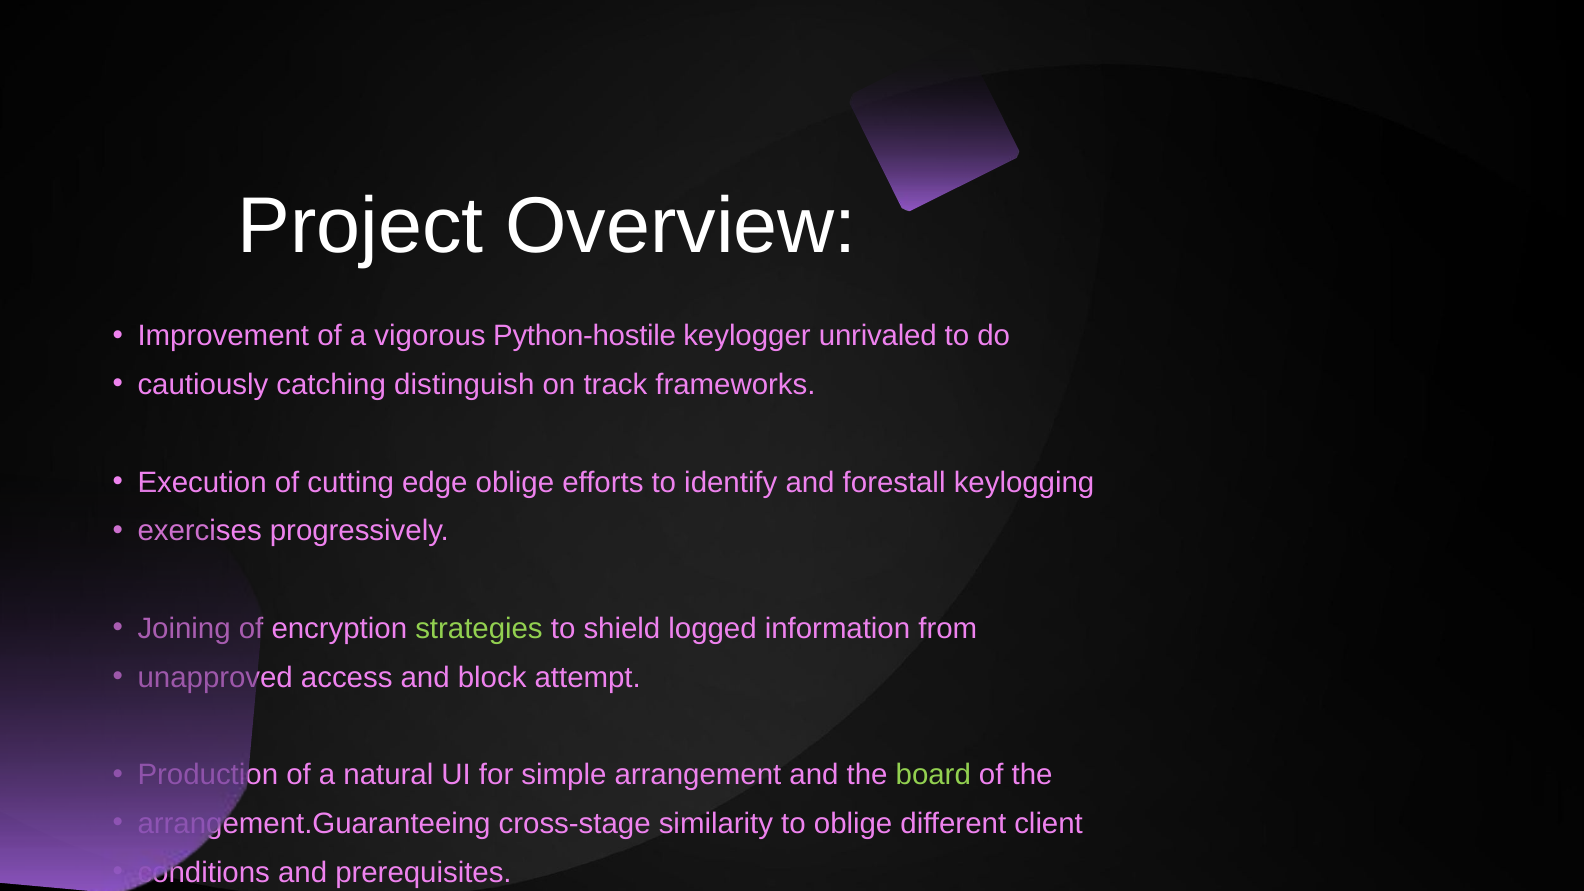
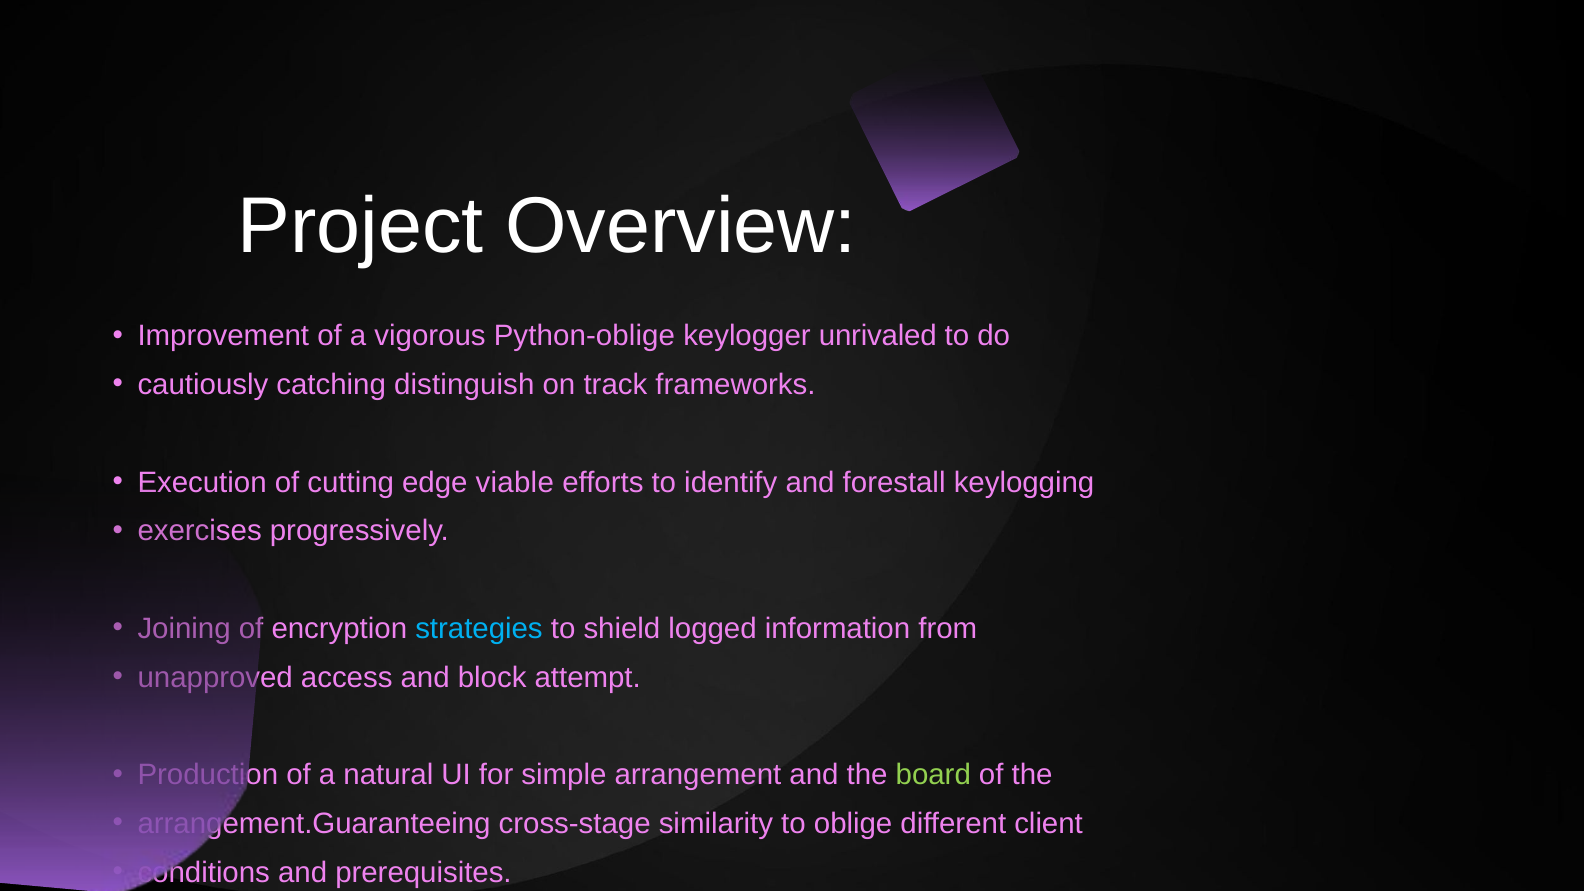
Python-hostile: Python-hostile -> Python-oblige (584, 336)
edge oblige: oblige -> viable (515, 482)
strategies colour: light green -> light blue (479, 629)
